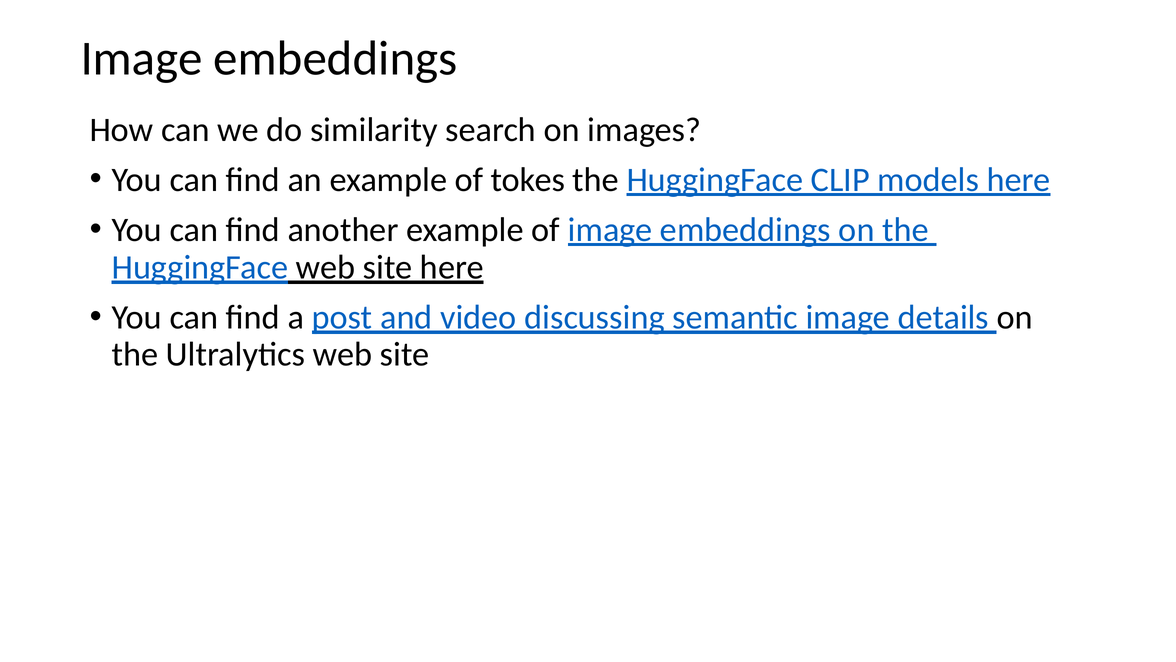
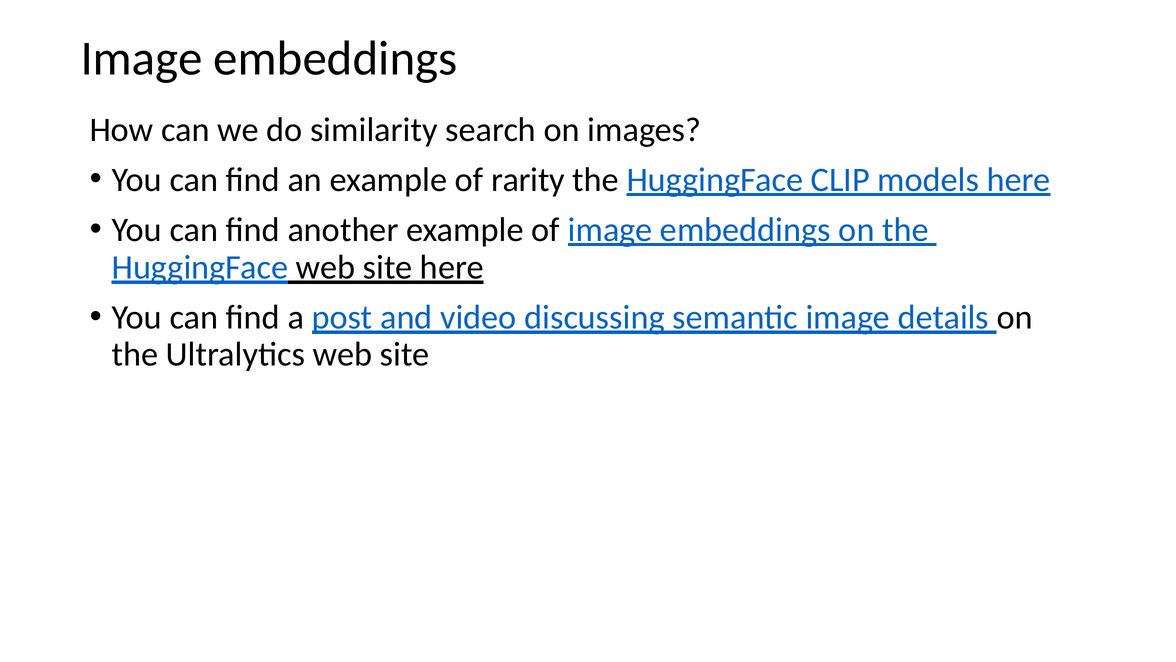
tokes: tokes -> rarity (528, 180)
